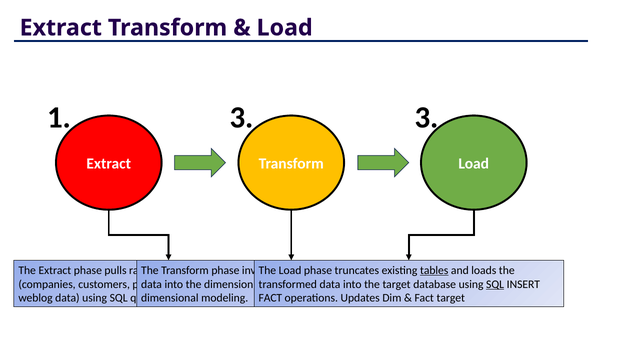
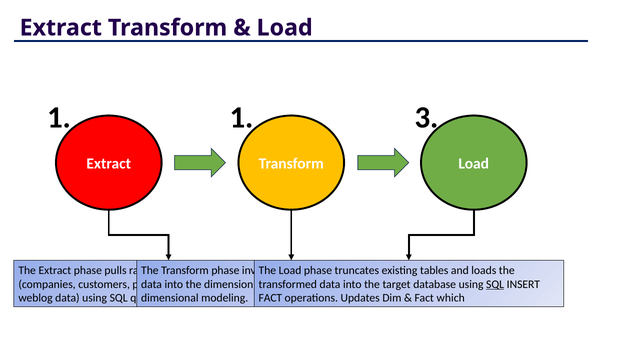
1 3: 3 -> 1 (242, 118)
tables underline: present -> none (434, 270)
Fact target: target -> which (451, 298)
